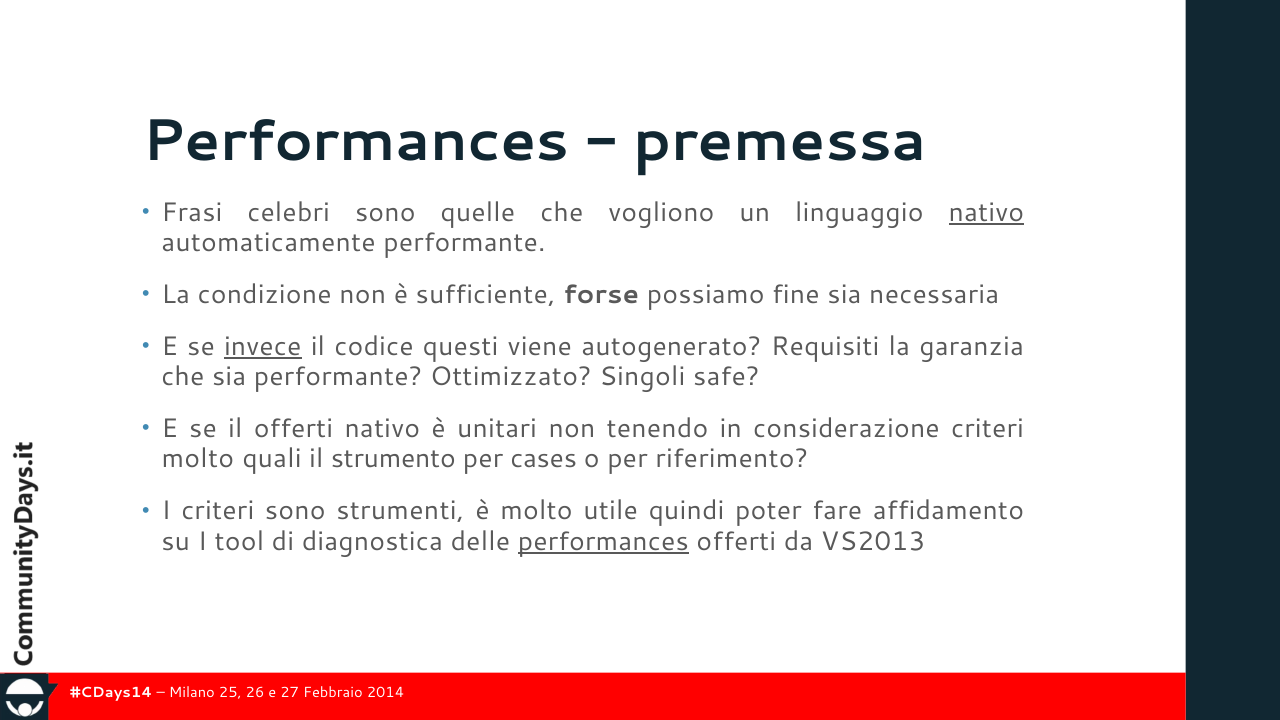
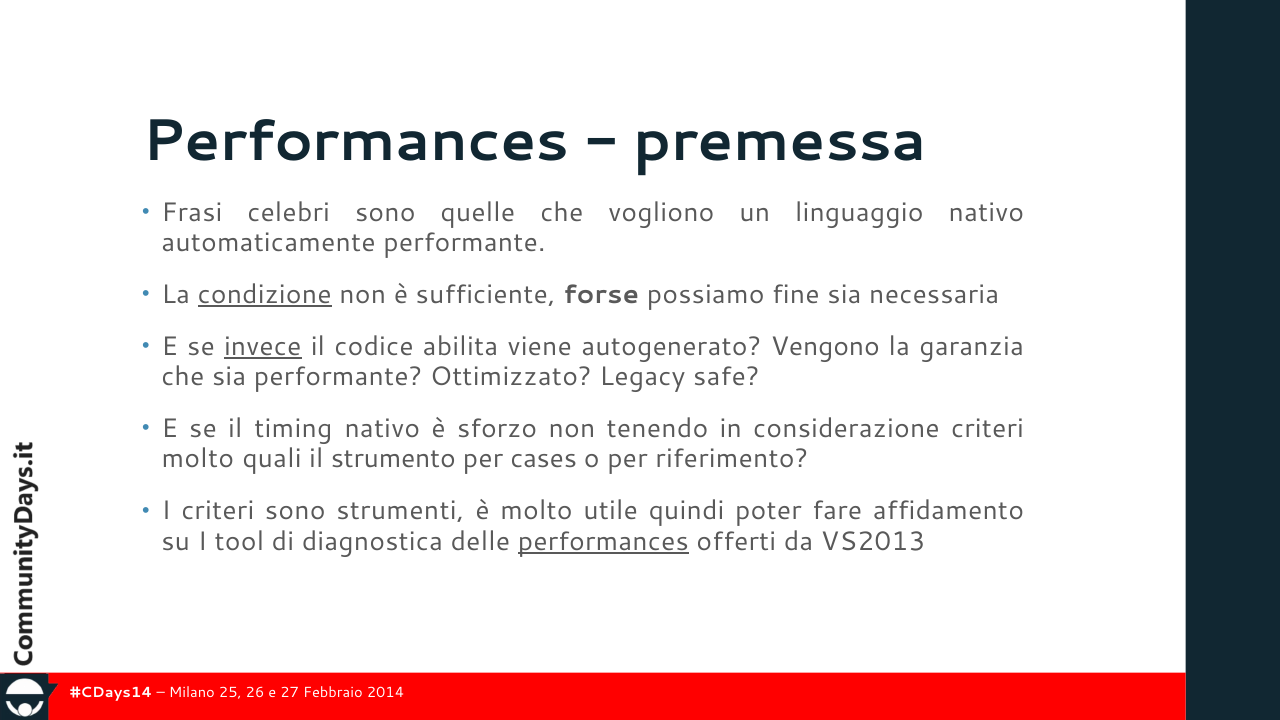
nativo underline: present -> none (986, 212)
condizione underline: none -> present (265, 295)
questi: questi -> abilita (460, 346)
Requisiti: Requisiti -> Vengono (825, 346)
Singoli: Singoli -> Legacy (642, 377)
il offerti: offerti -> timing (293, 429)
unitari: unitari -> sforzo (497, 429)
